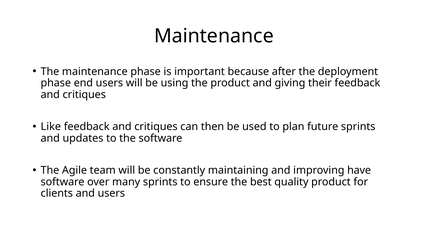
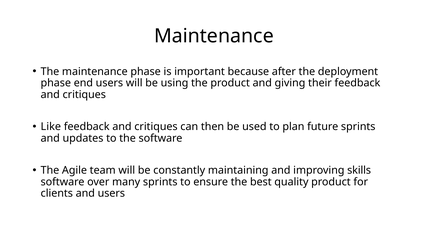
have: have -> skills (359, 170)
